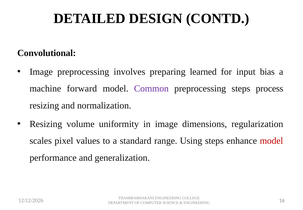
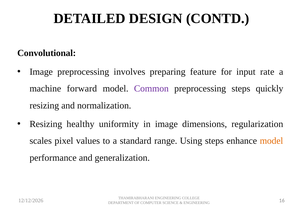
learned: learned -> feature (203, 72)
bias: bias -> rate (267, 72)
process: process -> quickly (270, 89)
volume: volume -> healthy (81, 124)
model colour: red -> orange (271, 141)
